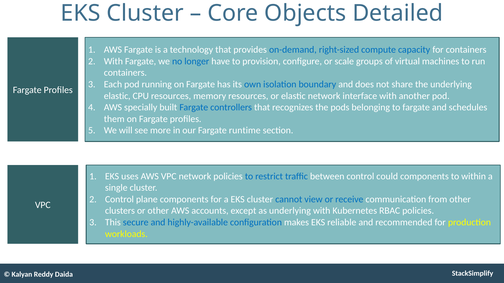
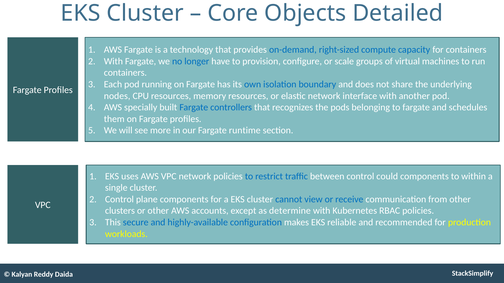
elastic: elastic -> nodes (117, 96)
as underlying: underlying -> determine (290, 211)
